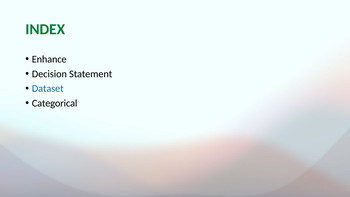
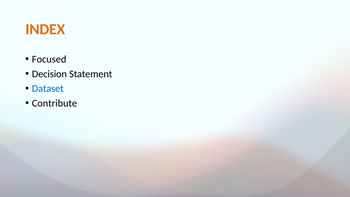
INDEX colour: green -> orange (45, 29)
Enhance: Enhance -> Focused (49, 59)
Categorical: Categorical -> Contribute (55, 103)
